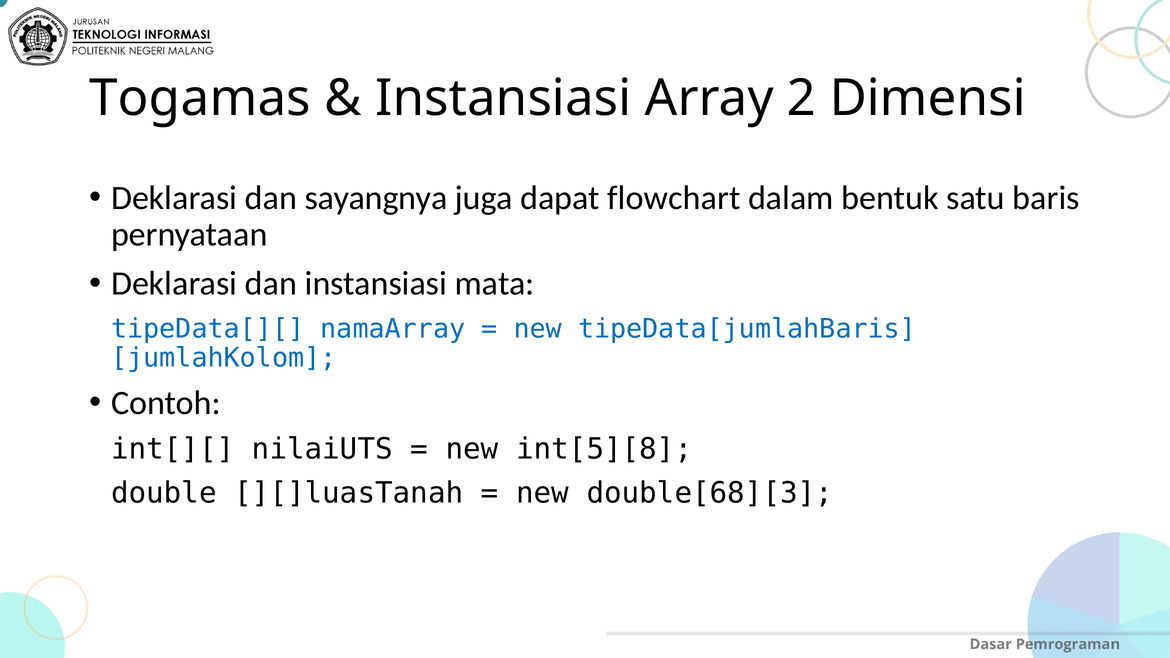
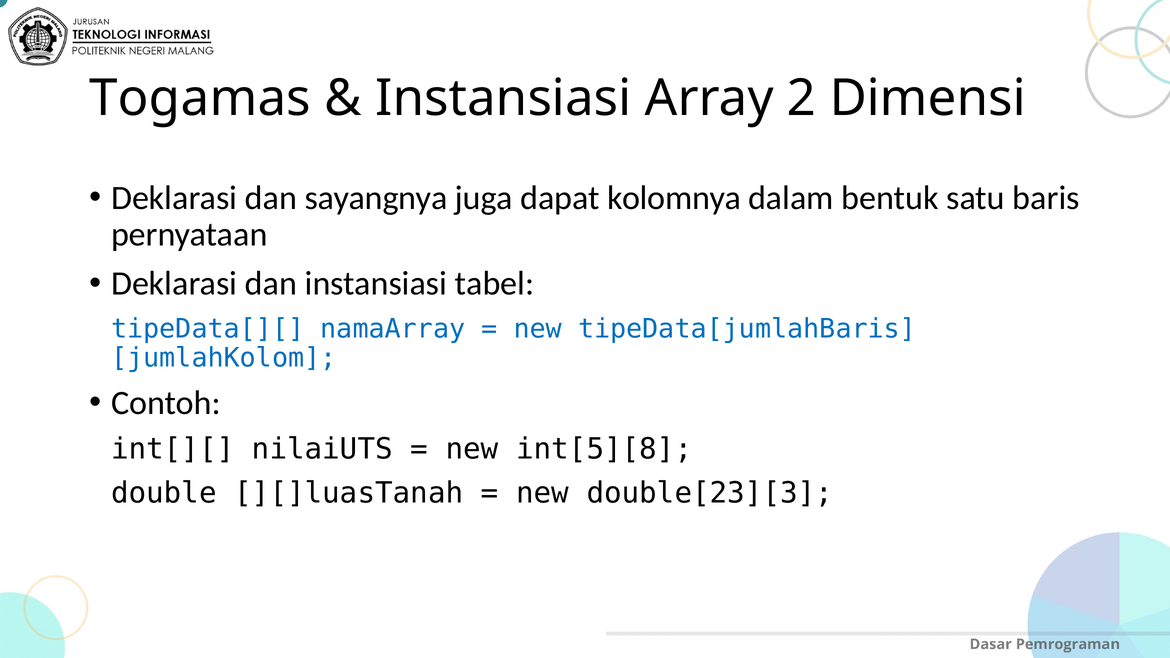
flowchart: flowchart -> kolomnya (674, 198)
mata: mata -> tabel (495, 284)
double[68][3: double[68][3 -> double[23][3 (710, 493)
